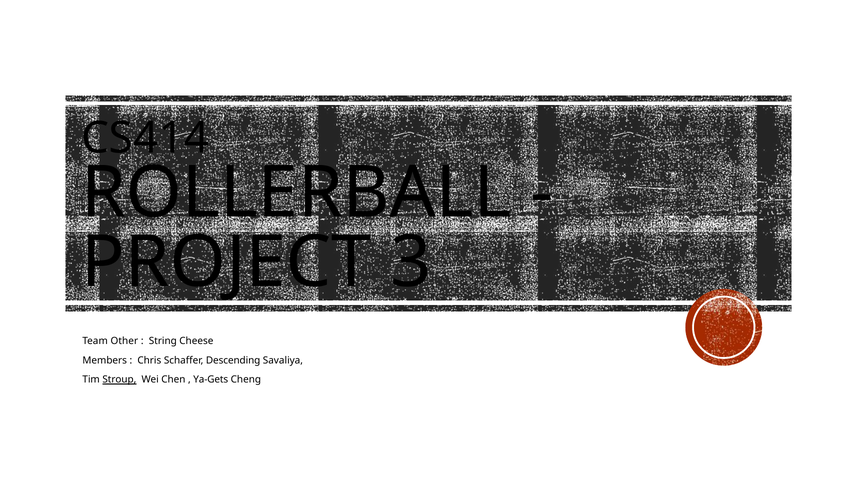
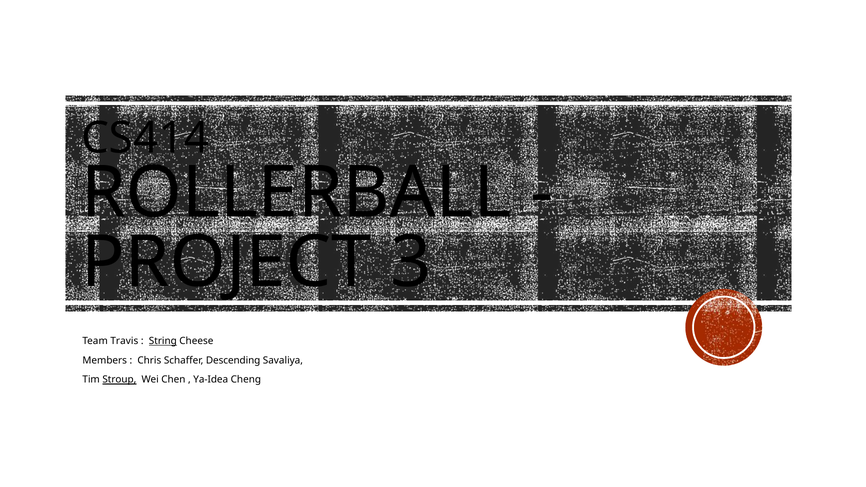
Other: Other -> Travis (124, 341)
String underline: none -> present (163, 341)
Ya-Gets: Ya-Gets -> Ya-Idea (211, 380)
